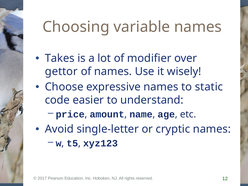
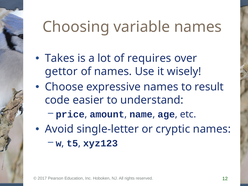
modifier: modifier -> requires (149, 58)
static: static -> result (209, 87)
